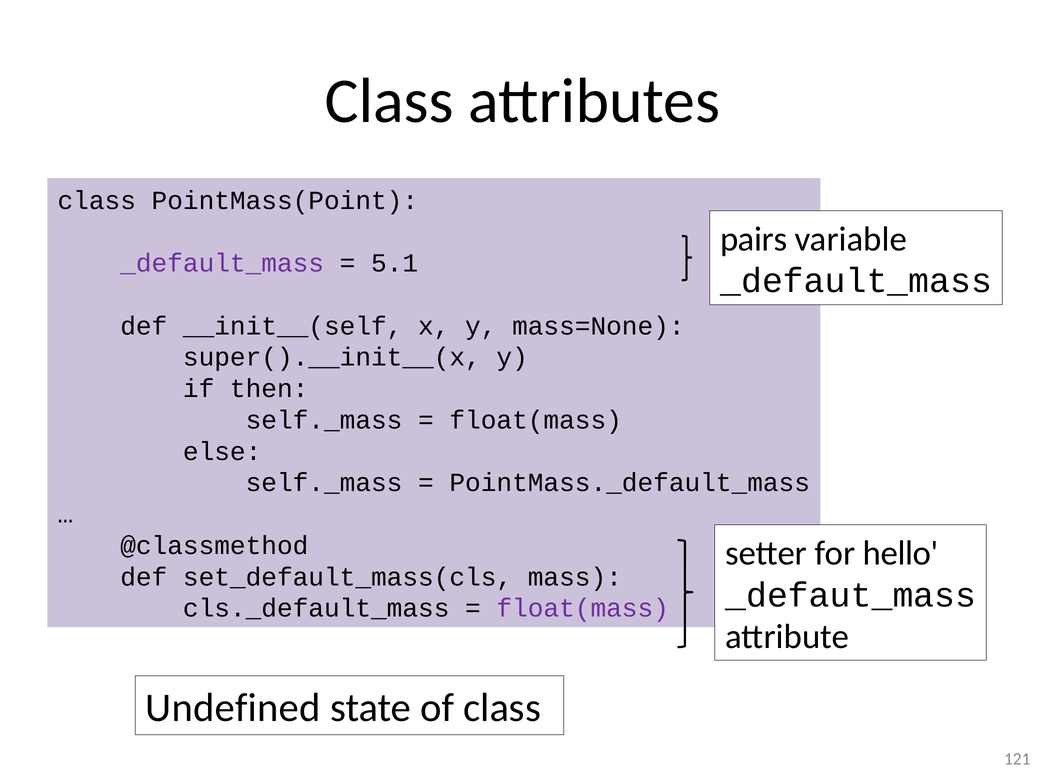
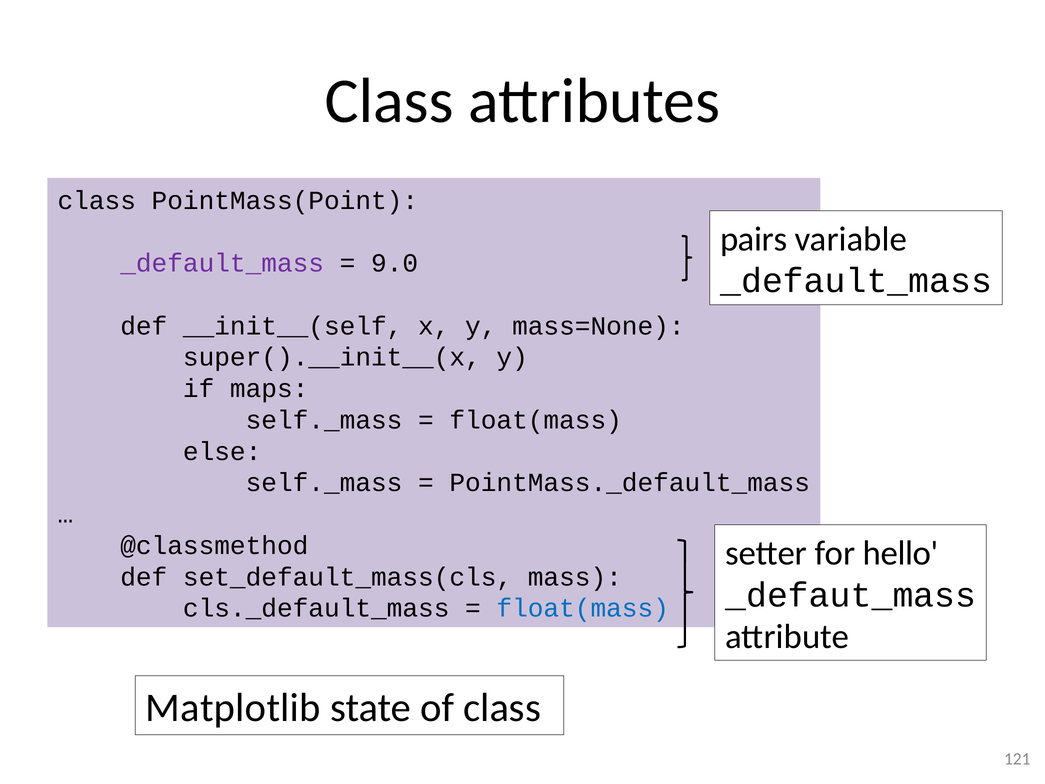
5.1: 5.1 -> 9.0 (395, 263)
then: then -> maps (269, 389)
float(mass colour: purple -> blue (583, 608)
Undefined: Undefined -> Matplotlib (233, 708)
